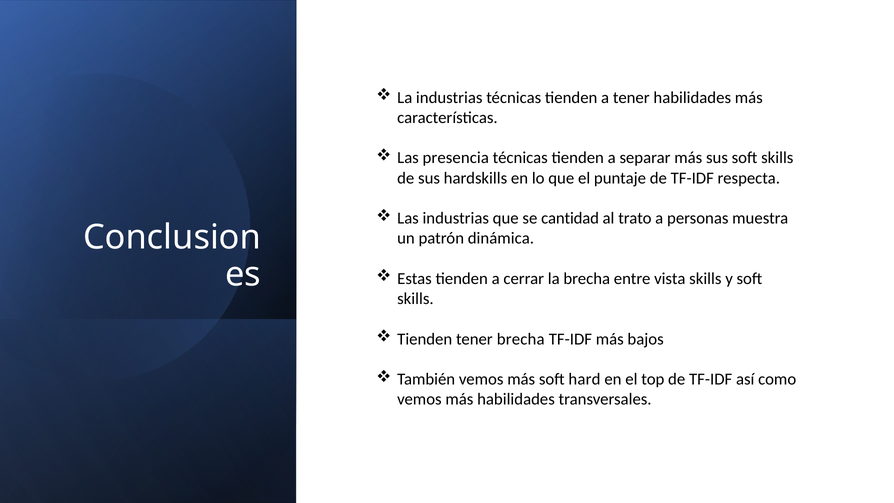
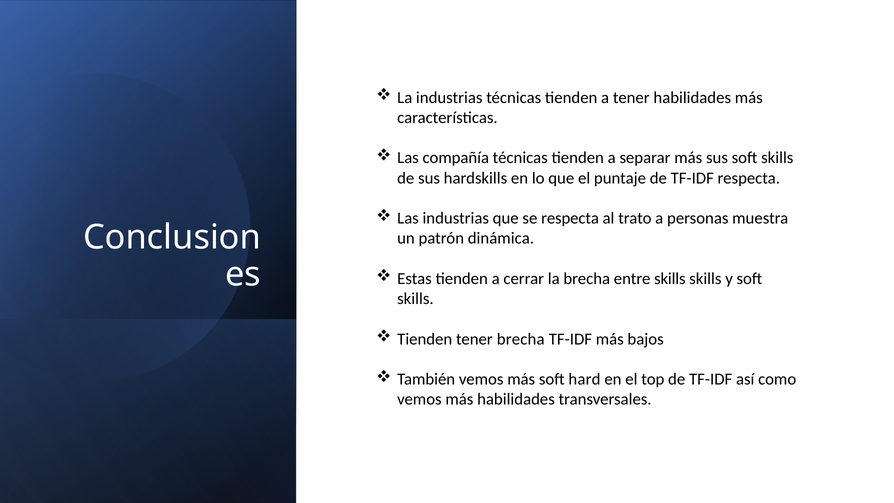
presencia: presencia -> compañía (456, 158)
se cantidad: cantidad -> respecta (570, 218)
entre vista: vista -> skills (670, 279)
